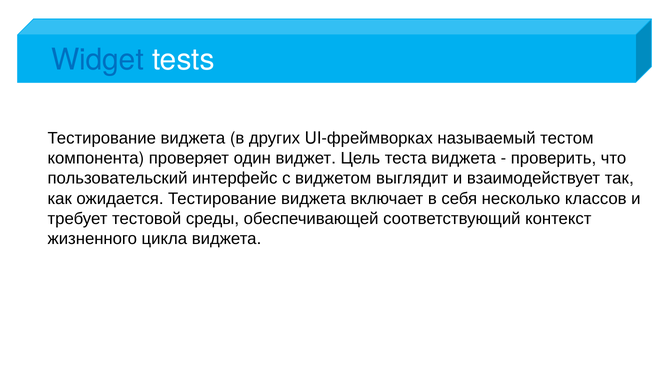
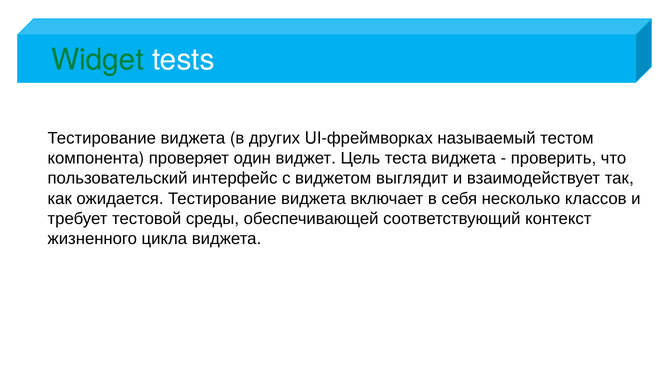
Widget colour: blue -> green (97, 60)
